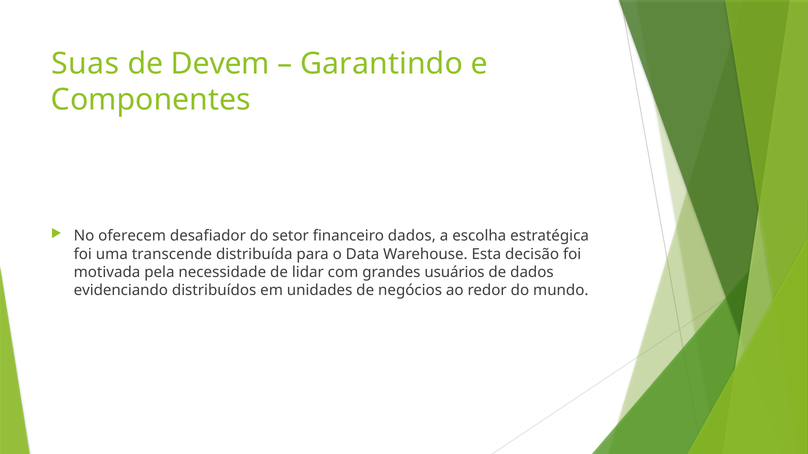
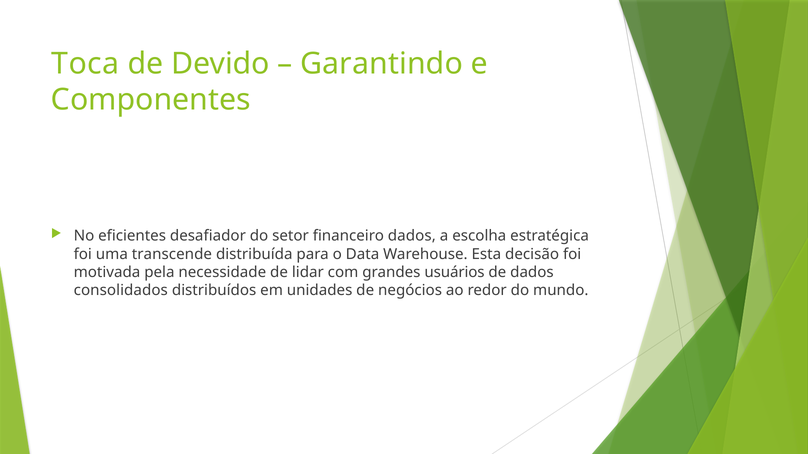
Suas: Suas -> Toca (85, 64)
Devem: Devem -> Devido (220, 64)
oferecem: oferecem -> eficientes (132, 236)
evidenciando: evidenciando -> consolidados (121, 291)
